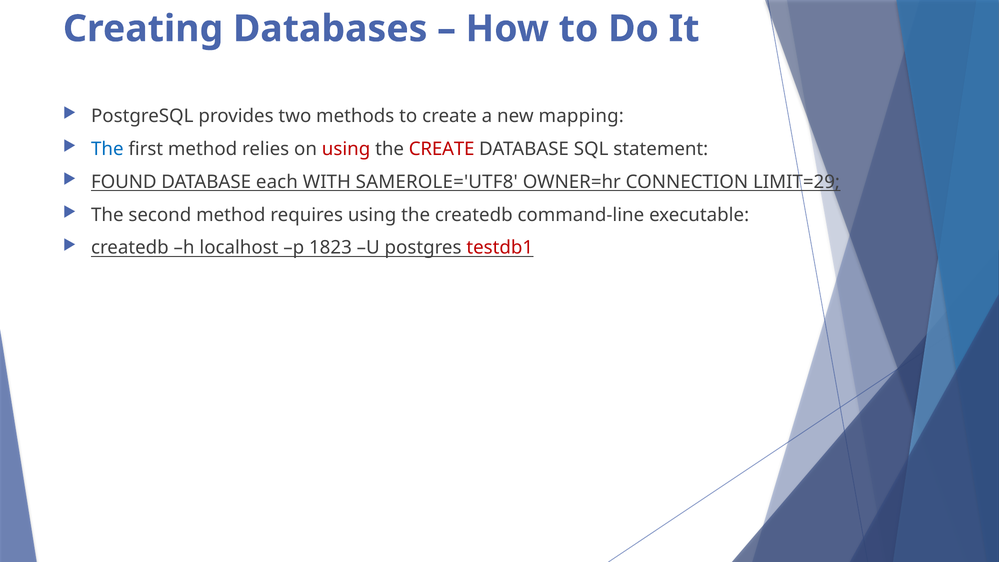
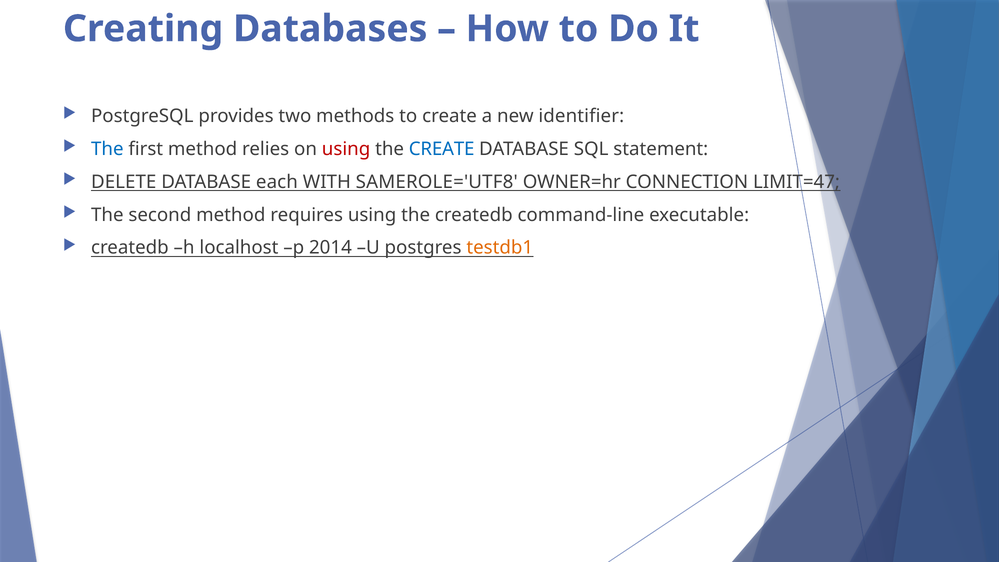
mapping: mapping -> identifier (581, 116)
CREATE colour: red -> blue (442, 149)
FOUND: FOUND -> DELETE (124, 182)
LIMIT=29: LIMIT=29 -> LIMIT=47 (797, 182)
1823: 1823 -> 2014 (330, 248)
testdb1 colour: red -> orange (500, 248)
